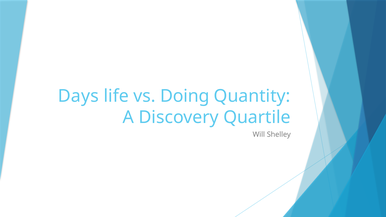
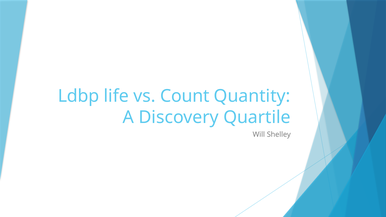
Days: Days -> Ldbp (79, 96)
Doing: Doing -> Count (185, 96)
